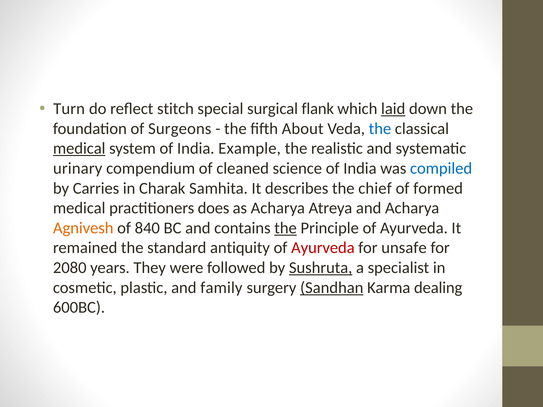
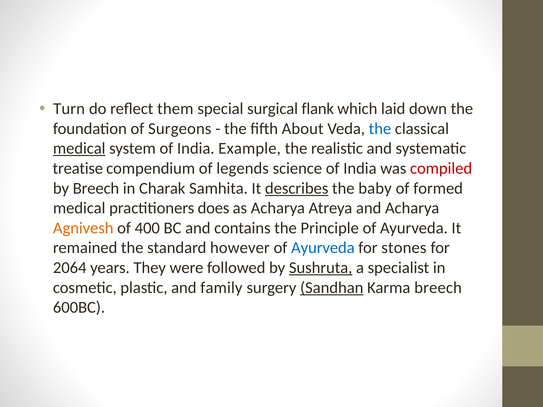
stitch: stitch -> them (175, 109)
laid underline: present -> none (393, 109)
urinary: urinary -> treatise (78, 168)
cleaned: cleaned -> legends (243, 168)
compiled colour: blue -> red (441, 168)
by Carries: Carries -> Breech (96, 188)
describes underline: none -> present (297, 188)
chief: chief -> baby (375, 188)
840: 840 -> 400 (147, 228)
the underline: present -> none (286, 228)
antiquity: antiquity -> however (240, 248)
Ayurveda colour: red -> blue (323, 248)
unsafe: unsafe -> stones (404, 248)
2080: 2080 -> 2064 (70, 268)
Karma dealing: dealing -> breech (438, 288)
